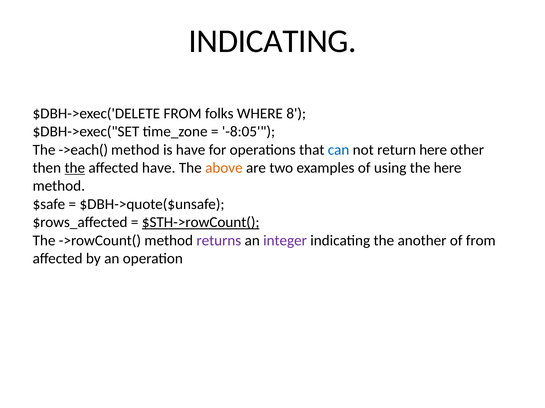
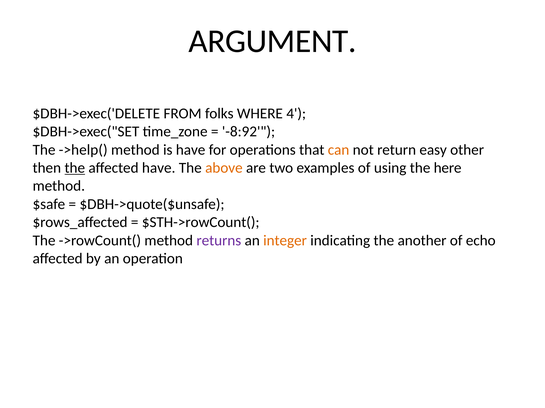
INDICATING: INDICATING -> ARGUMENT (273, 41)
8: 8 -> 4 (296, 114)
-8:05: -8:05 -> -8:92 (249, 132)
->each(: ->each( -> ->help( (83, 150)
can colour: blue -> orange (339, 150)
return here: here -> easy (433, 150)
$STH->rowCount( underline: present -> none (201, 223)
integer colour: purple -> orange (285, 241)
of from: from -> echo (481, 241)
